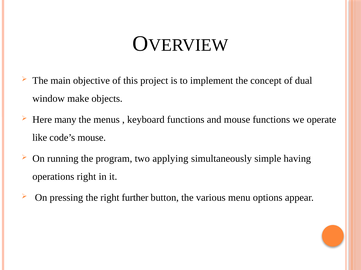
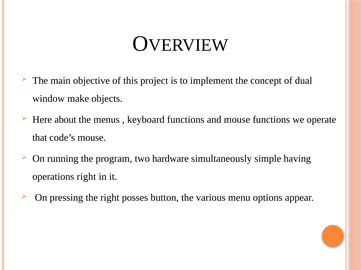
many: many -> about (65, 120)
like: like -> that (40, 138)
applying: applying -> hardware (171, 159)
further: further -> posses (135, 198)
